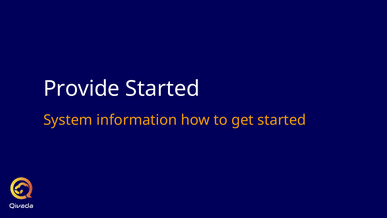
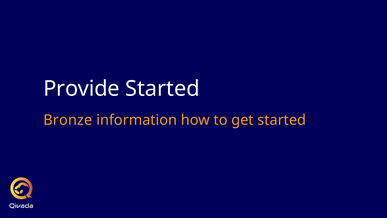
System: System -> Bronze (68, 120)
